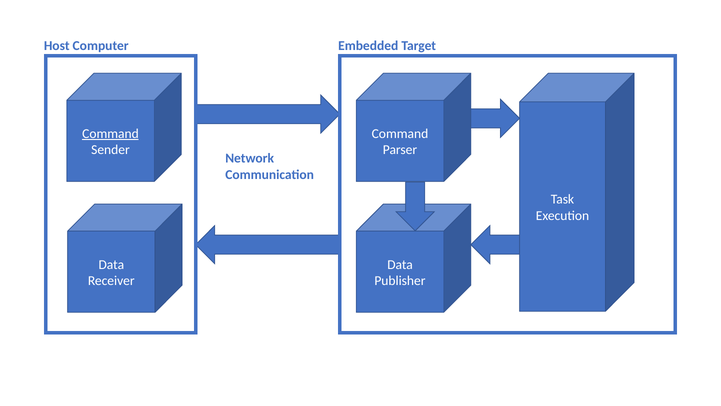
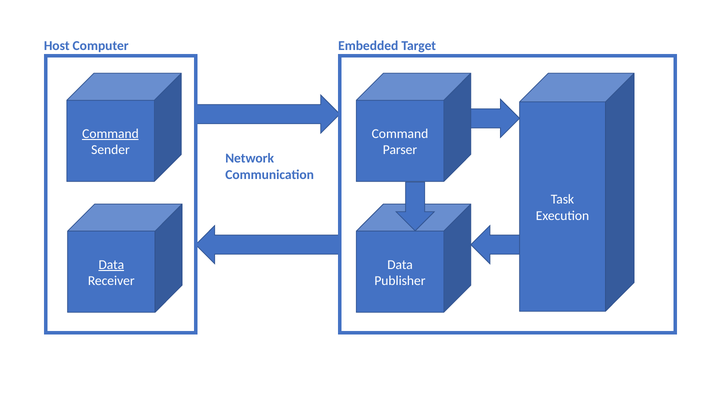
Data underline: none -> present (111, 264)
